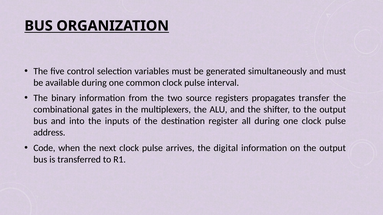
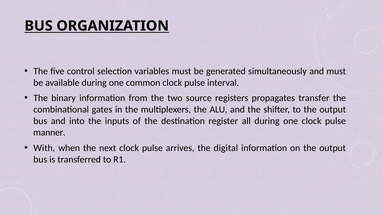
address: address -> manner (49, 133)
Code: Code -> With (44, 148)
